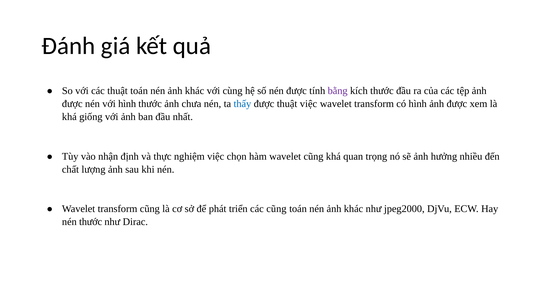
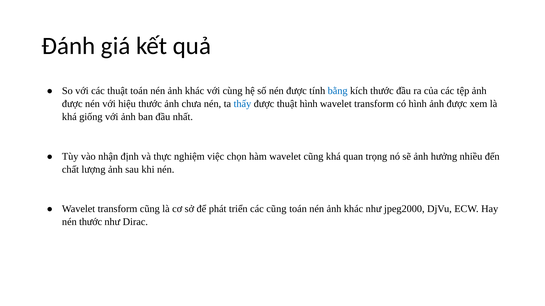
bằng colour: purple -> blue (338, 91)
với hình: hình -> hiệu (127, 104)
thuật việc: việc -> hình (309, 104)
